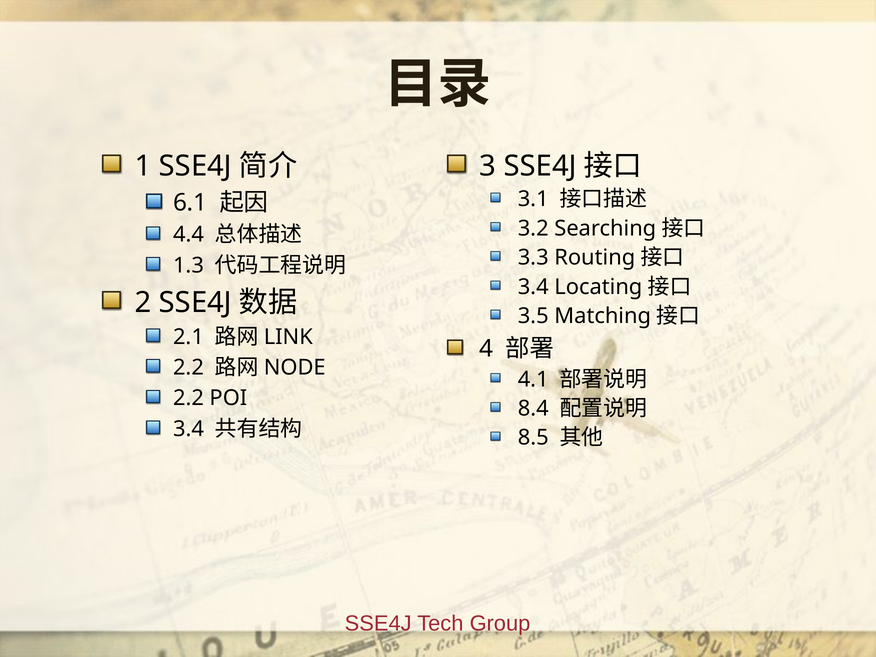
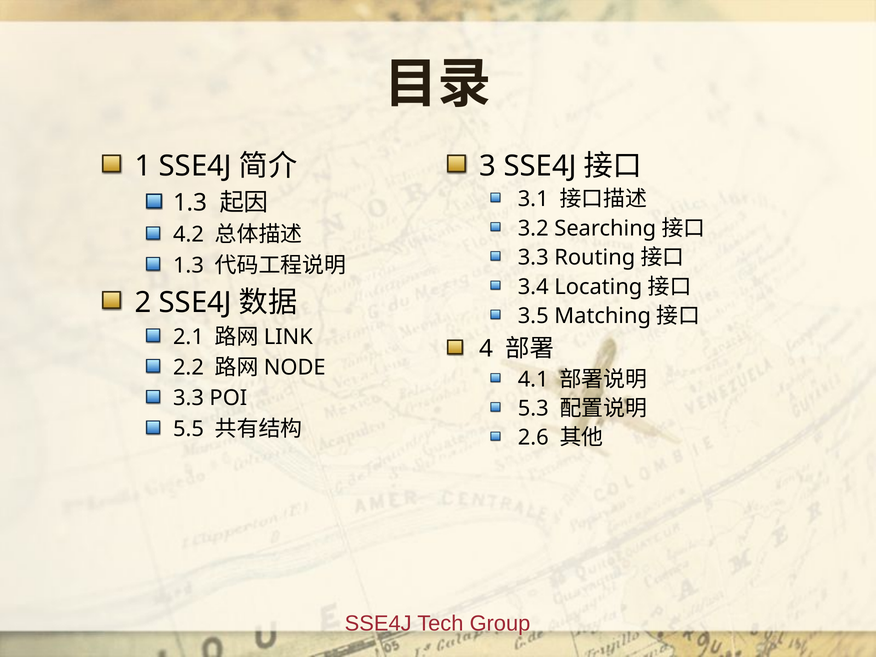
6.1: 6.1 -> 1.3 (190, 203)
4.4: 4.4 -> 4.2 (188, 235)
2.2: 2.2 -> 3.3 (188, 398)
8.4: 8.4 -> 5.3 (533, 408)
3.4: 3.4 -> 5.5 (188, 429)
8.5: 8.5 -> 2.6 (533, 438)
